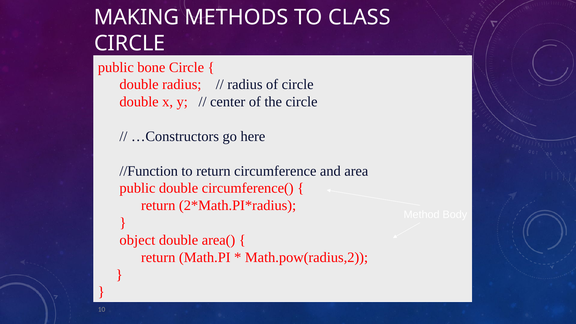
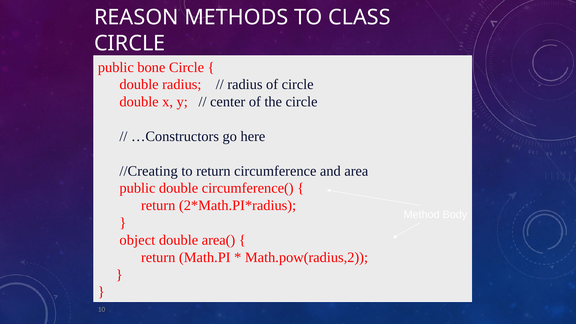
MAKING: MAKING -> REASON (136, 18)
//Function: //Function -> //Creating (149, 171)
